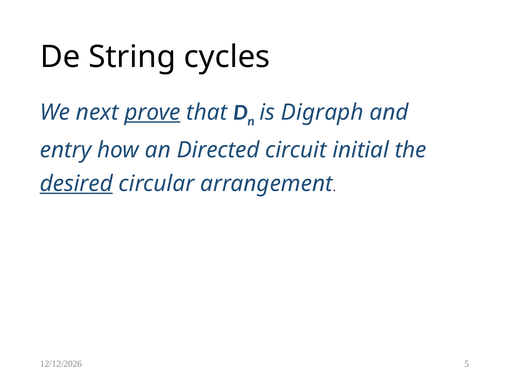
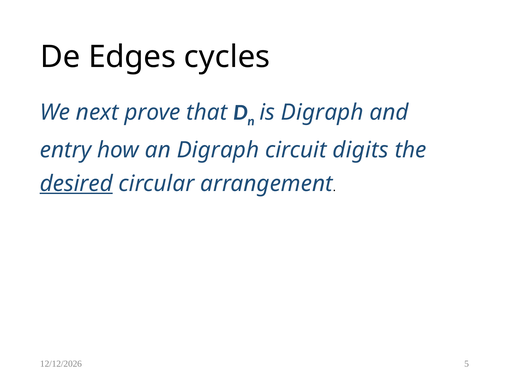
String: String -> Edges (132, 57)
prove underline: present -> none (153, 113)
an Directed: Directed -> Digraph (218, 150)
initial: initial -> digits (361, 150)
